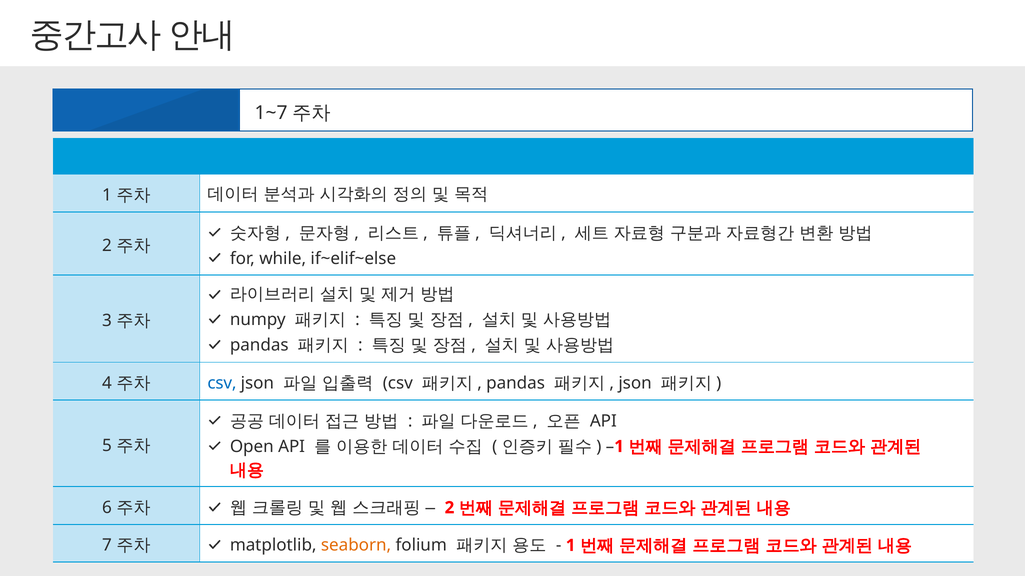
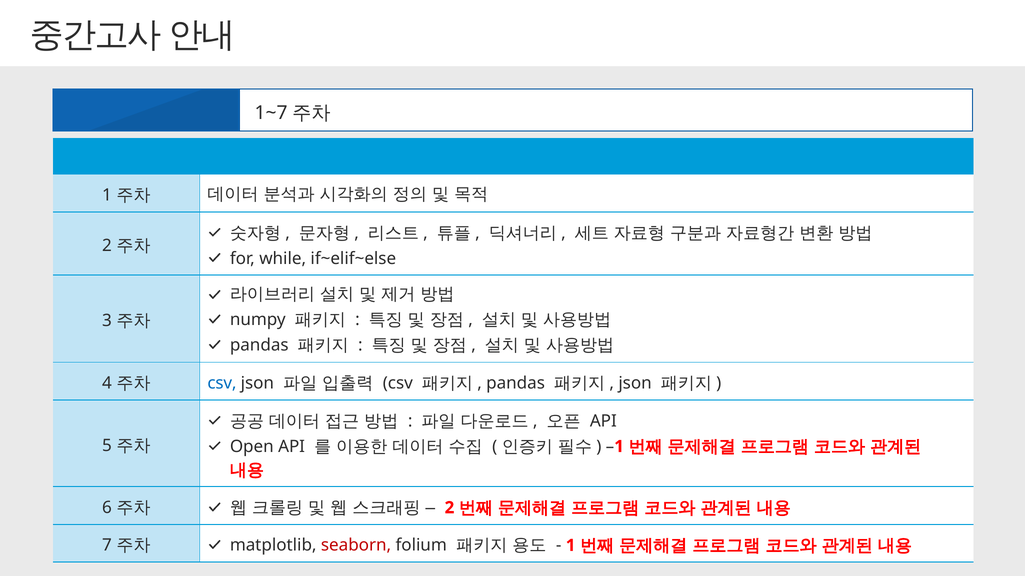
seaborn colour: orange -> red (356, 546)
